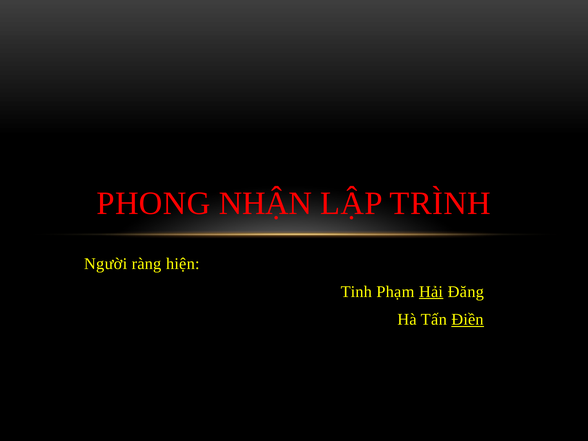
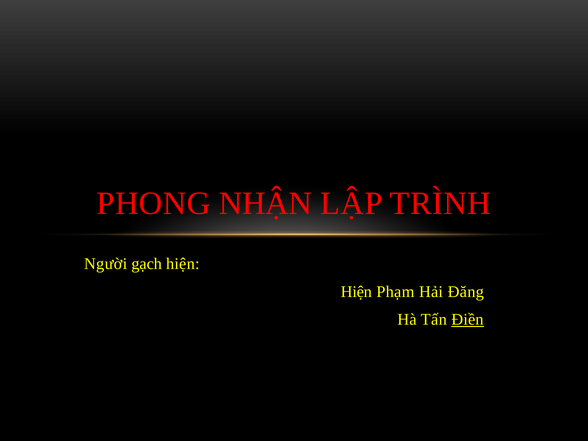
ràng: ràng -> gạch (147, 264)
Tinh: Tinh -> Hiện (356, 292)
Hải underline: present -> none (431, 292)
